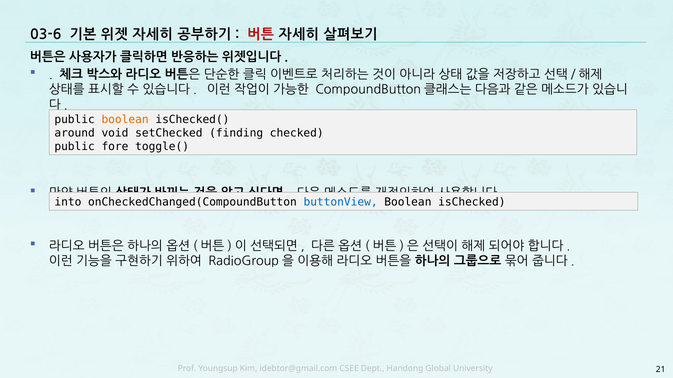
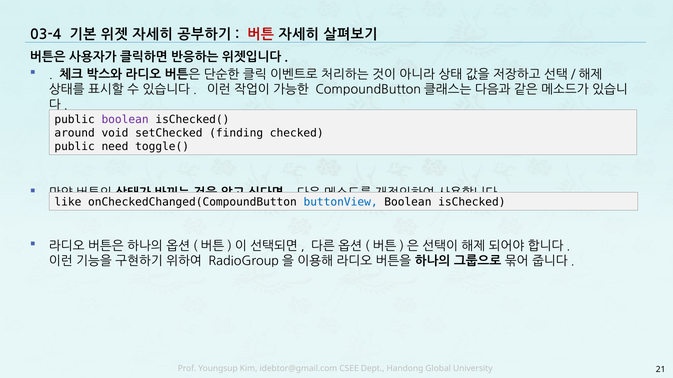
03-6: 03-6 -> 03-4 (46, 35)
boolean colour: orange -> purple (125, 120)
fore: fore -> need (115, 147)
into: into -> like (68, 202)
